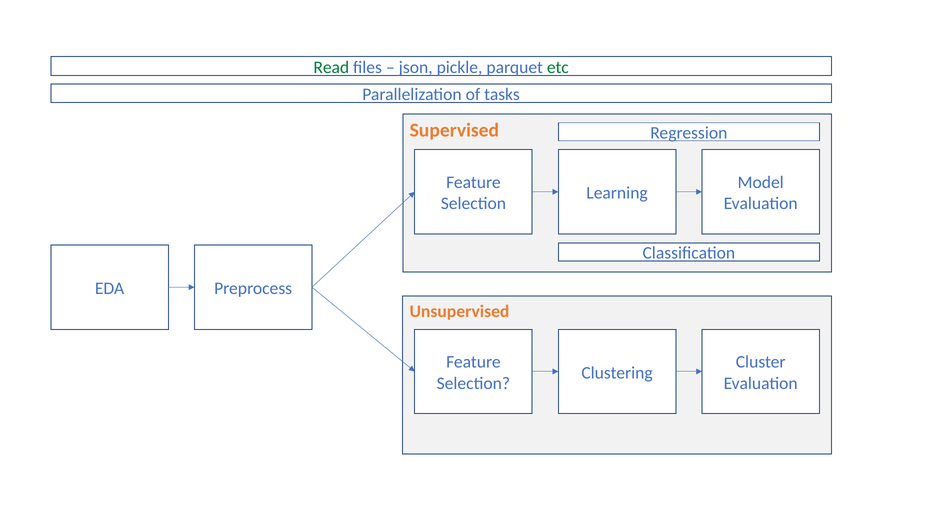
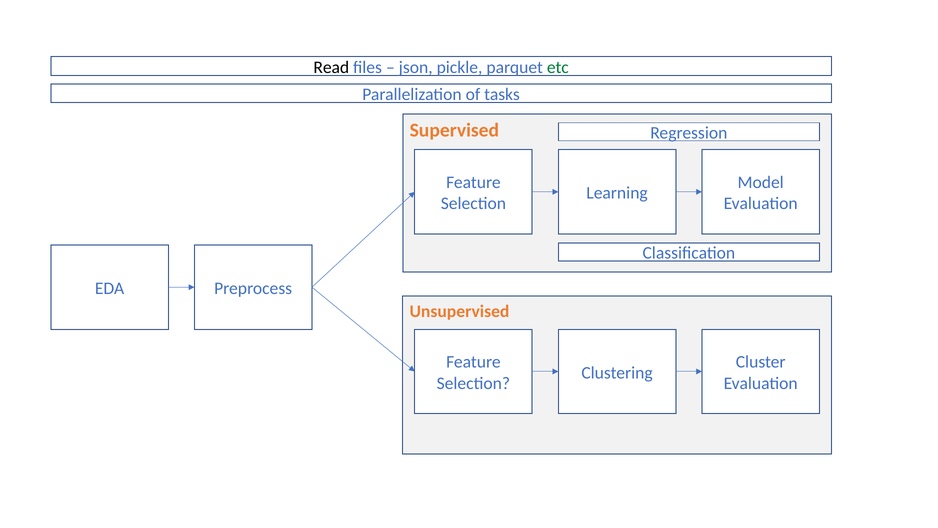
Read colour: green -> black (331, 67)
